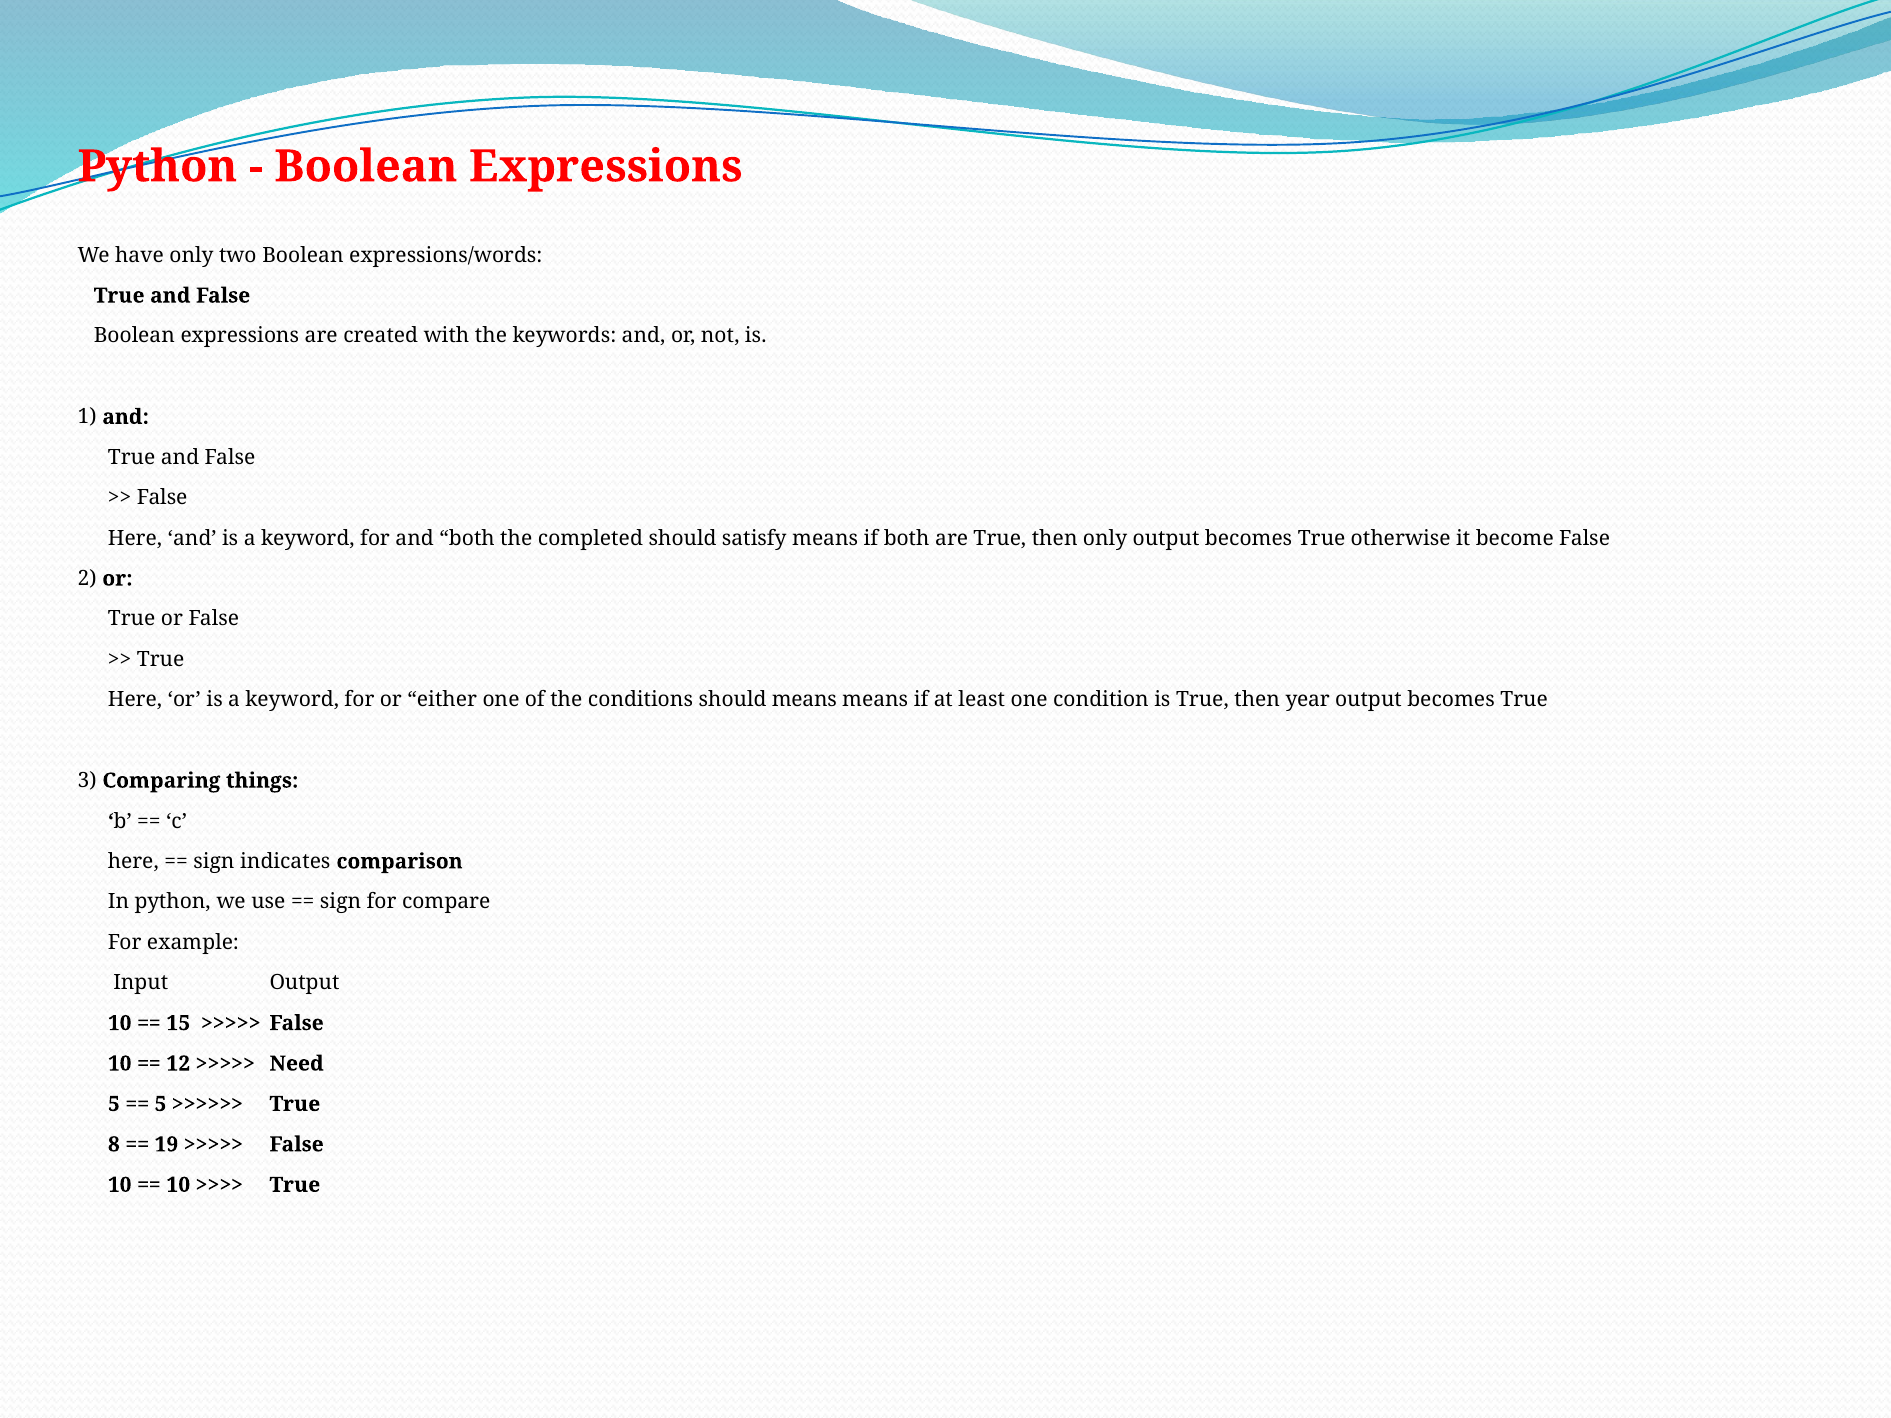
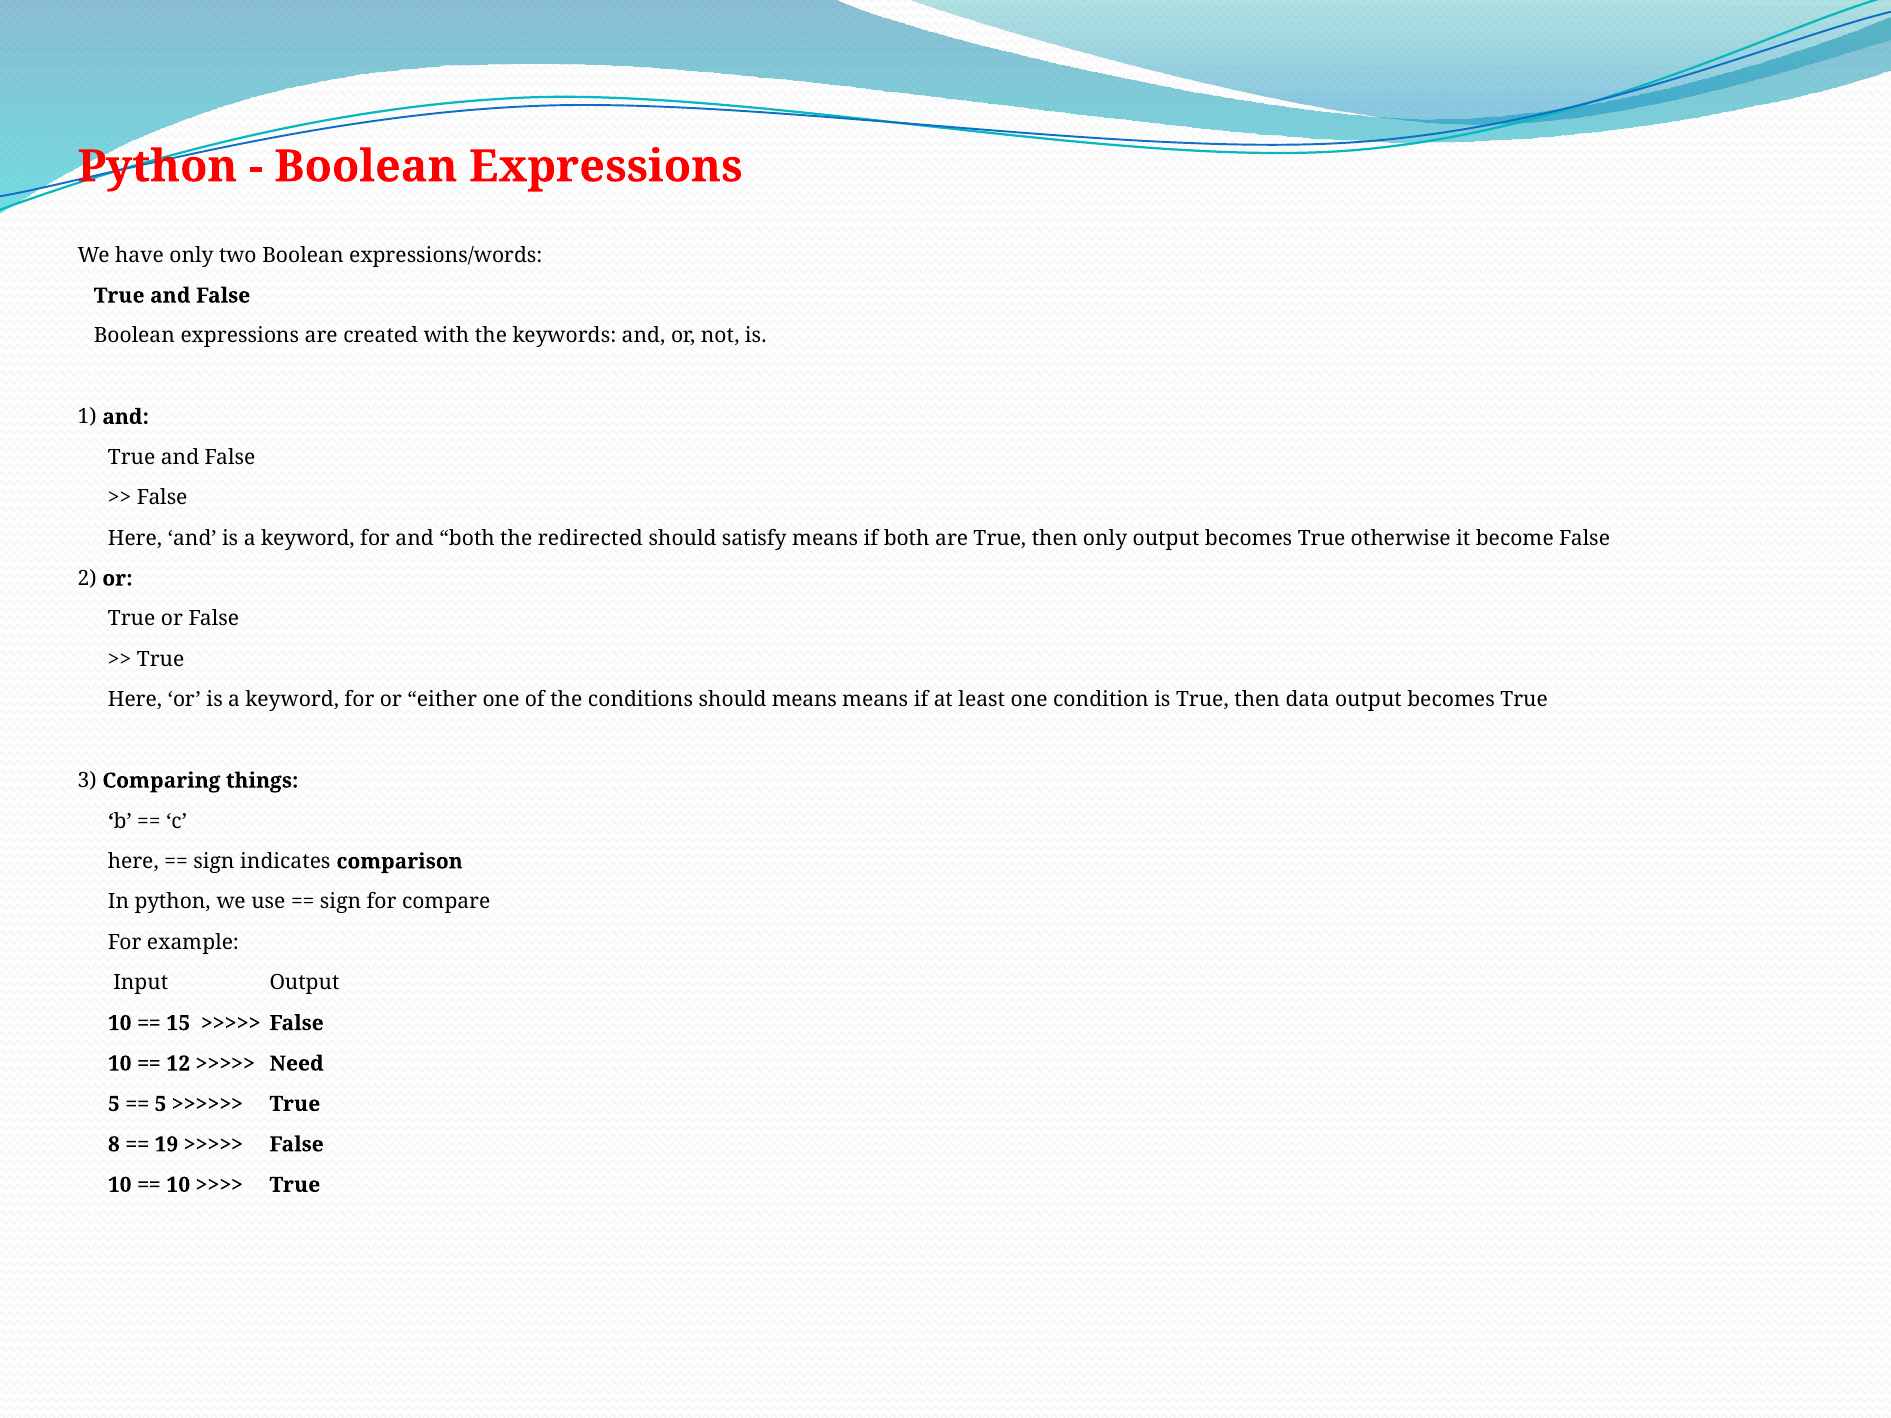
completed: completed -> redirected (590, 538)
year: year -> data (1308, 700)
